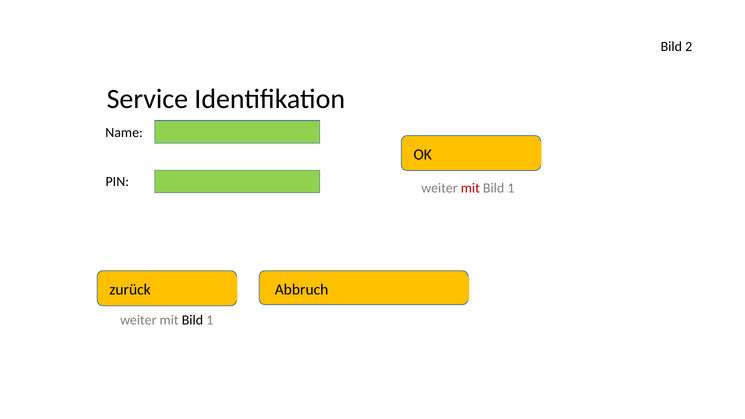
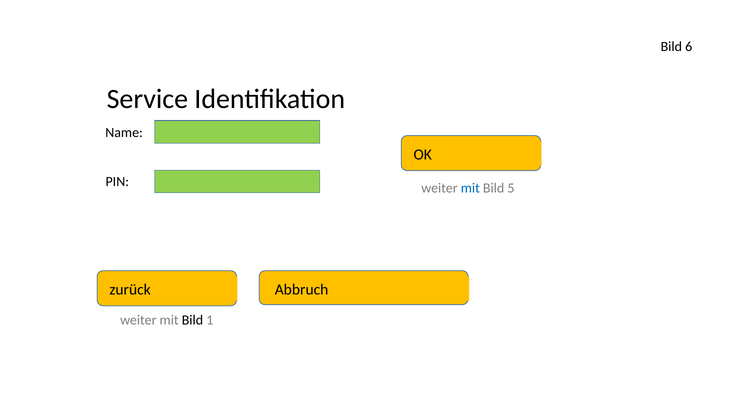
2: 2 -> 6 (689, 47)
mit colour: red -> blue (470, 188)
1: 1 -> 5 (511, 188)
